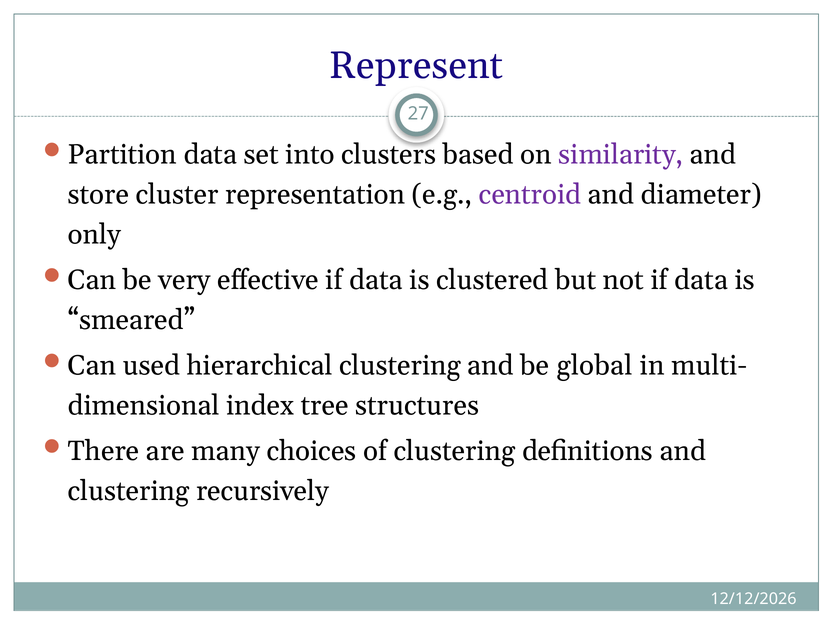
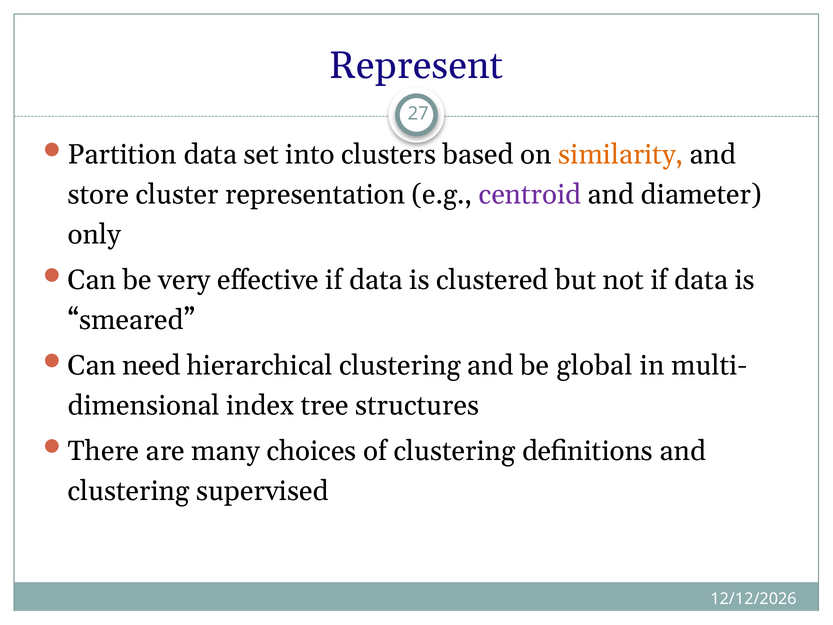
similarity colour: purple -> orange (621, 154)
used: used -> need (152, 365)
recursively: recursively -> supervised (262, 491)
